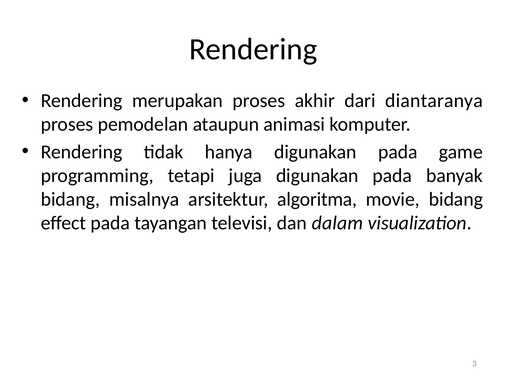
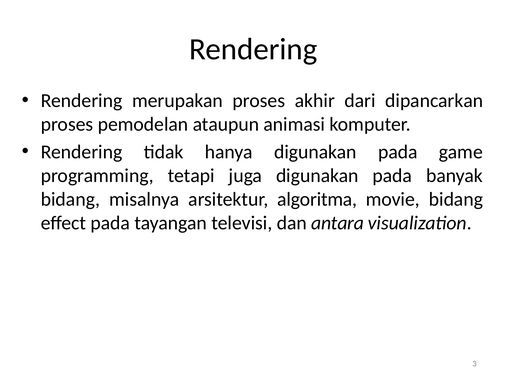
diantaranya: diantaranya -> dipancarkan (434, 100)
dalam: dalam -> antara (338, 222)
